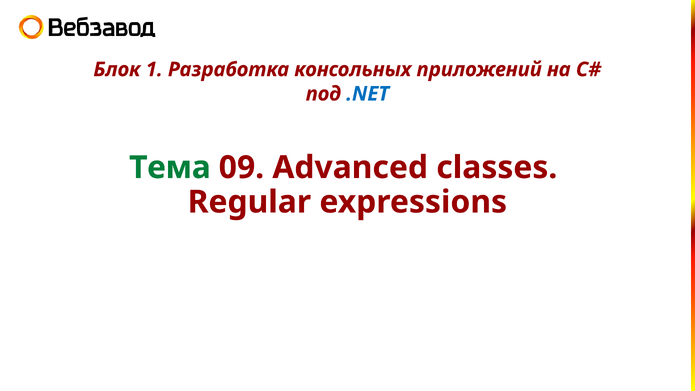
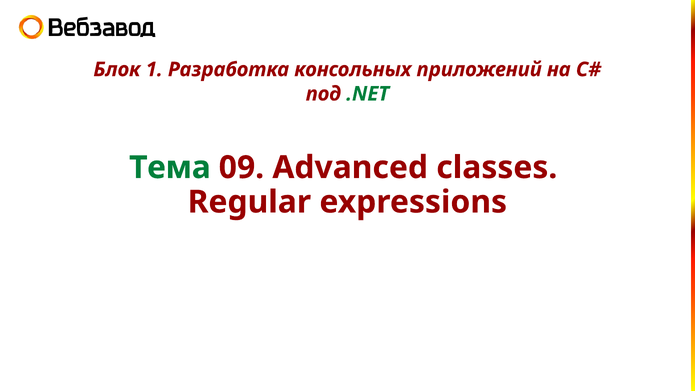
.NET colour: blue -> green (368, 94)
